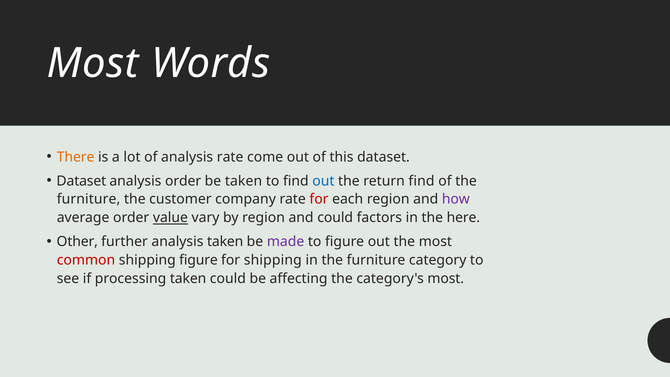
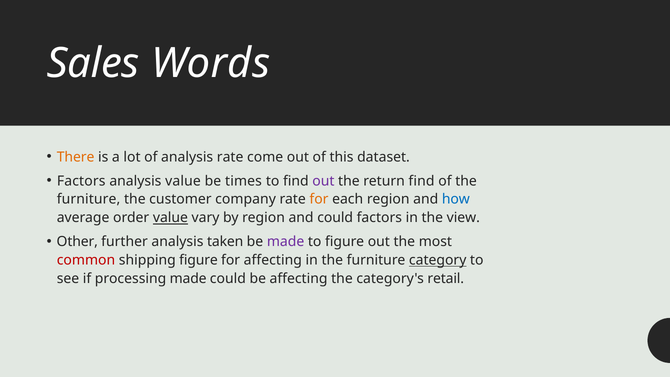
Most: Most -> Sales (93, 63)
Dataset: Dataset -> Factors (81, 181)
analysis order: order -> value (183, 181)
be taken: taken -> times (243, 181)
out colour: blue -> purple (323, 181)
for colour: red -> orange (319, 199)
how colour: purple -> blue (456, 199)
here: here -> view (463, 218)
for shipping: shipping -> affecting (273, 260)
category underline: none -> present (438, 260)
processing taken: taken -> made (188, 279)
category's most: most -> retail (446, 279)
